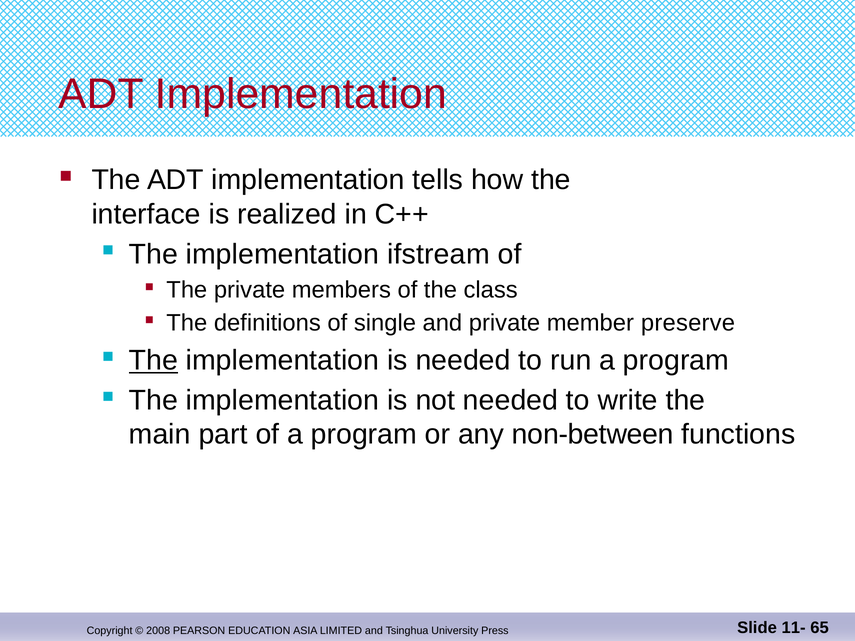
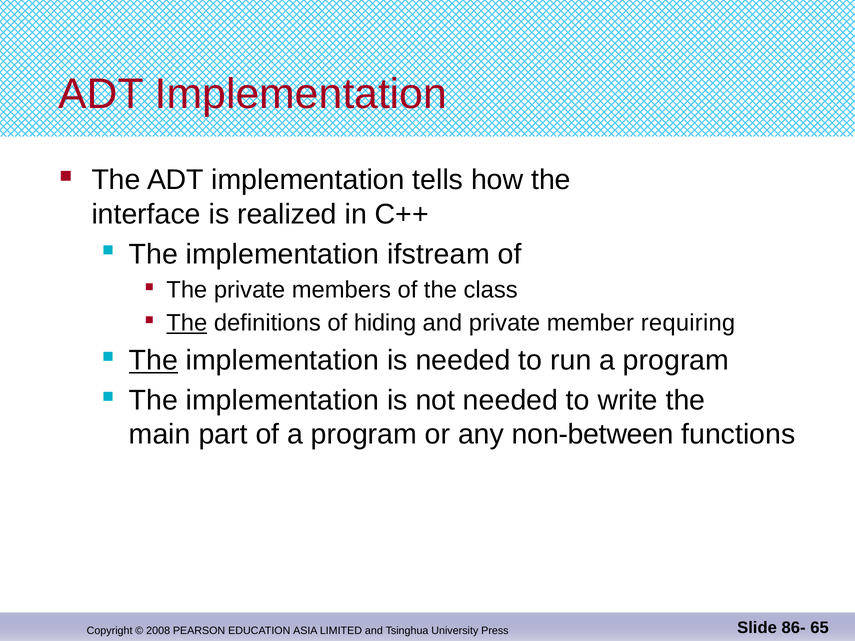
The underline: none -> present (187, 323)
single: single -> hiding (385, 323)
preserve: preserve -> requiring (688, 323)
11-: 11- -> 86- (794, 628)
